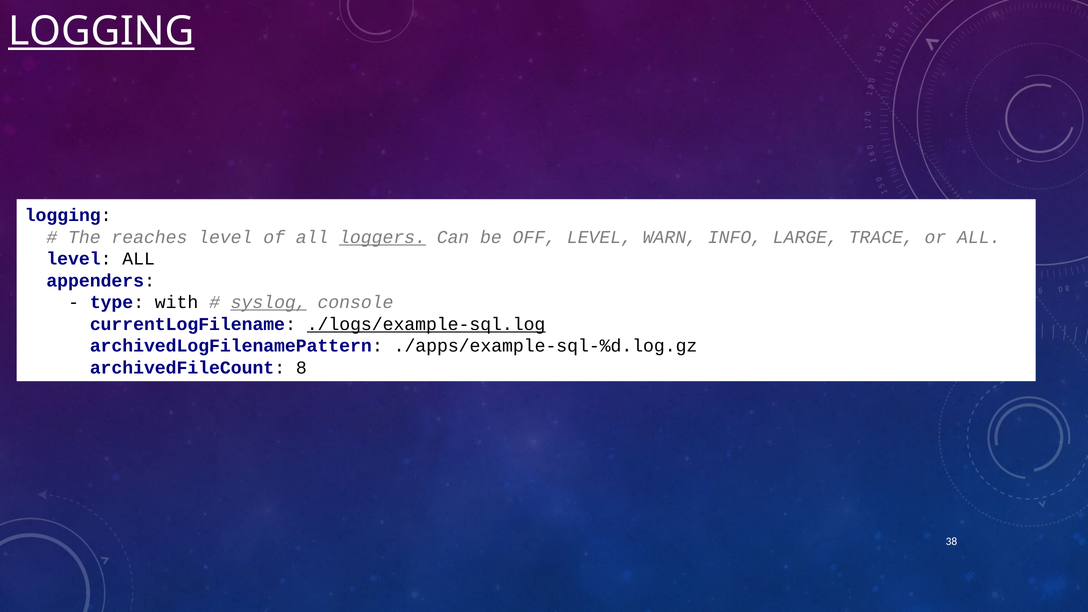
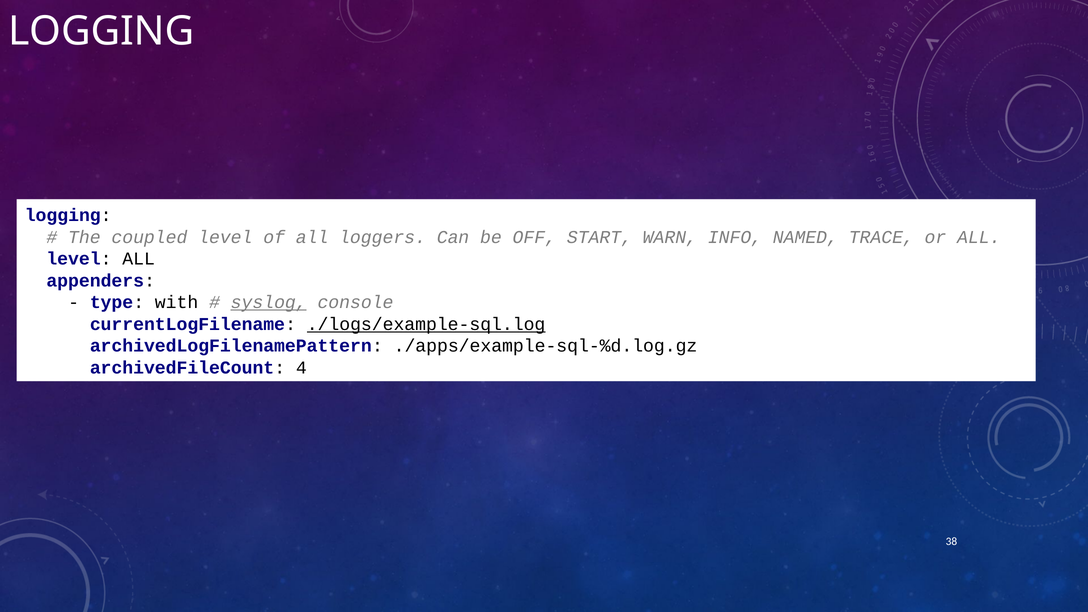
LOGGING underline: present -> none (101, 31)
reaches: reaches -> coupled (149, 237)
loggers underline: present -> none (383, 237)
OFF LEVEL: LEVEL -> START (599, 237)
LARGE: LARGE -> NAMED (805, 237)
8: 8 -> 4 (301, 368)
